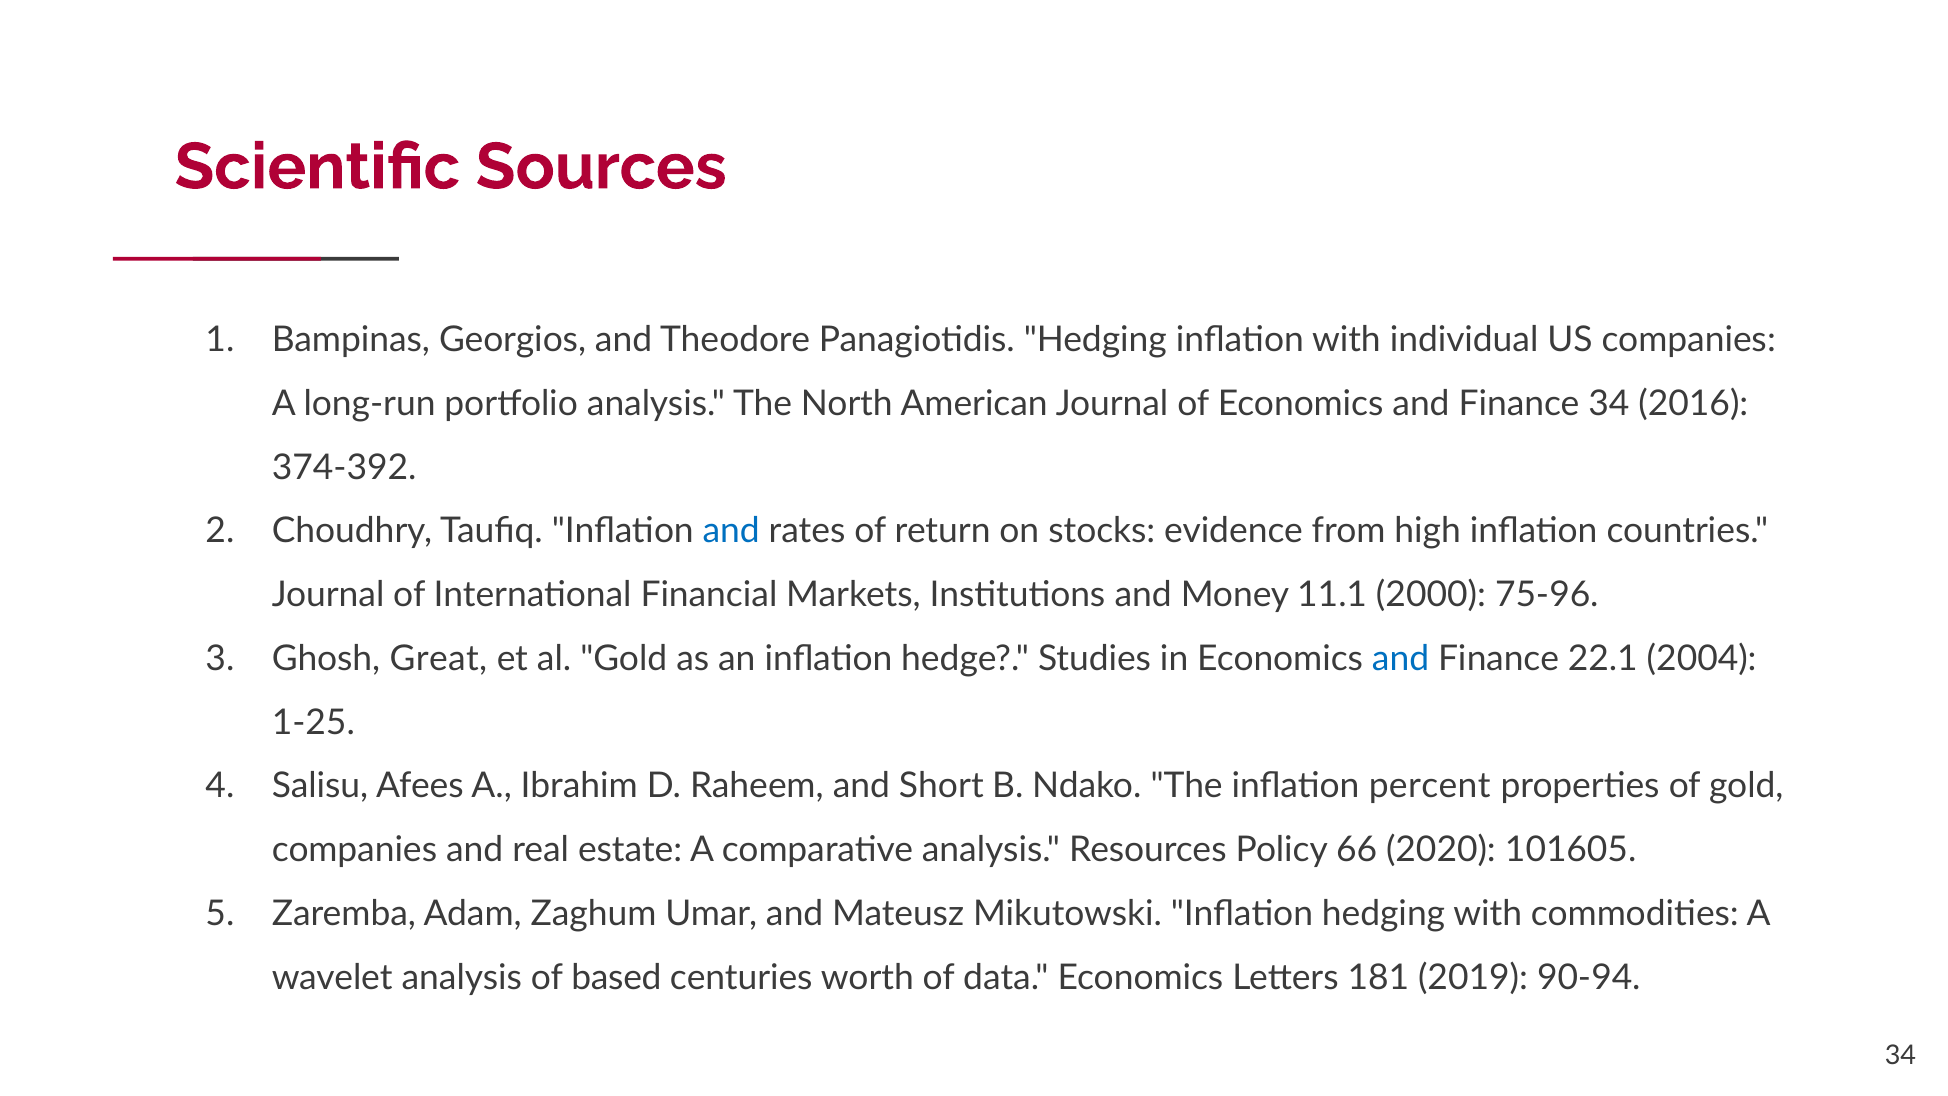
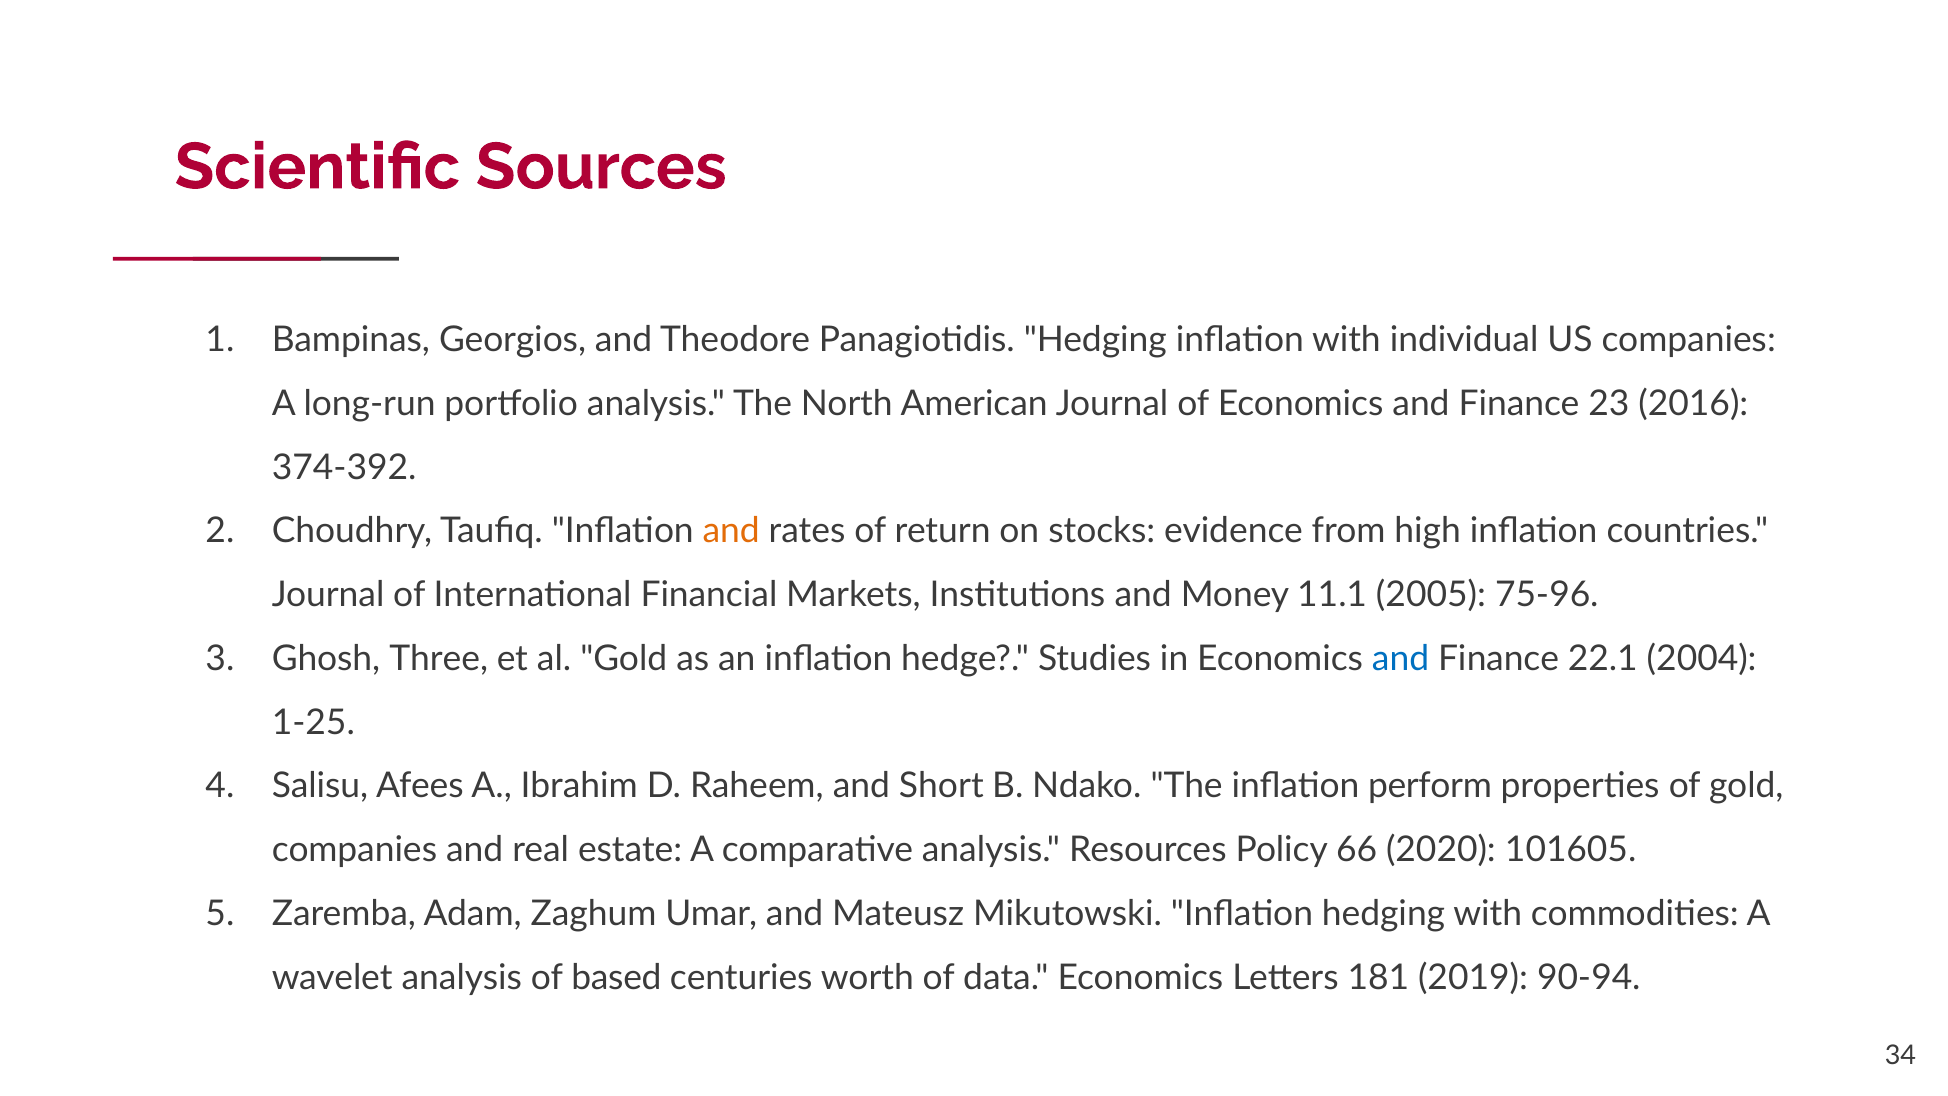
Finance 34: 34 -> 23 (1609, 404)
and colour: blue -> orange (731, 531)
2000: 2000 -> 2005 (1431, 595)
Great: Great -> Three (439, 659)
percent: percent -> perform (1430, 786)
